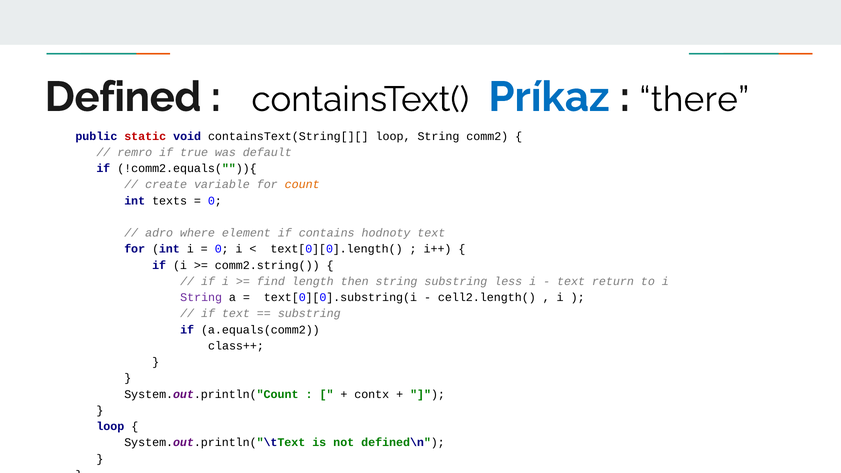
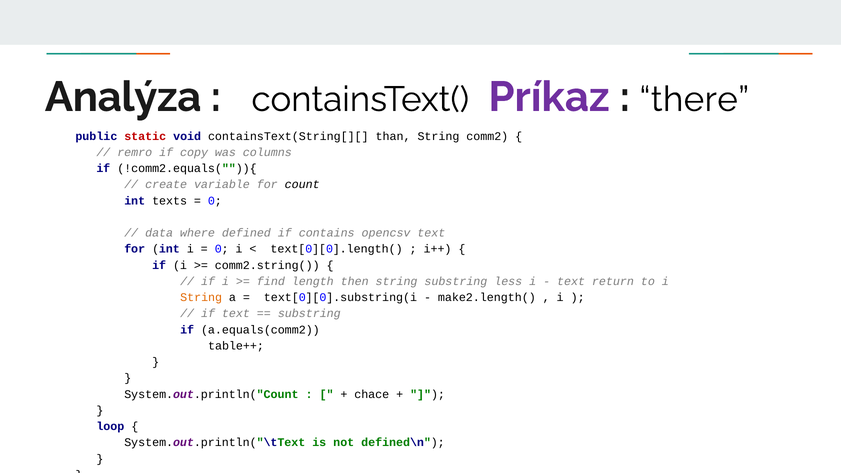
Defined: Defined -> Analýza (123, 97)
Príkaz colour: blue -> purple (549, 97)
containsText(String[][ loop: loop -> than (393, 136)
true: true -> copy (194, 152)
default: default -> columns (267, 152)
count colour: orange -> black (302, 185)
adro: adro -> data (159, 233)
element: element -> defined (246, 233)
hodnoty: hodnoty -> opencsv (386, 233)
String colour: purple -> orange (201, 298)
cell2.length(: cell2.length( -> make2.length( (487, 298)
class++: class++ -> table++ (236, 346)
contx: contx -> chace (372, 394)
